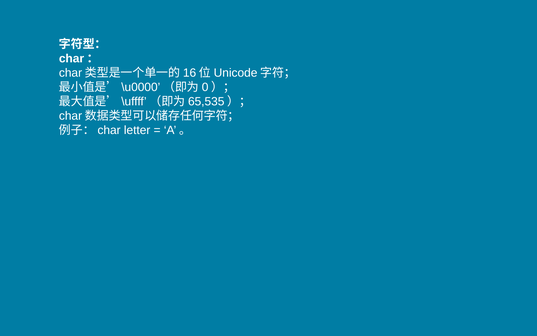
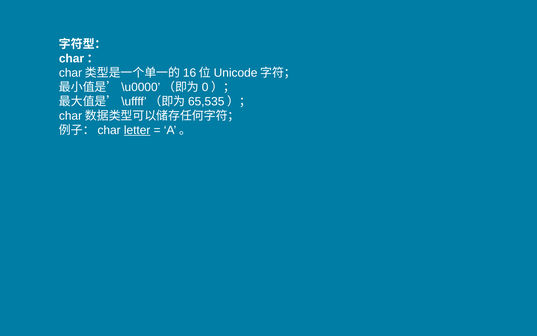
letter underline: none -> present (137, 130)
